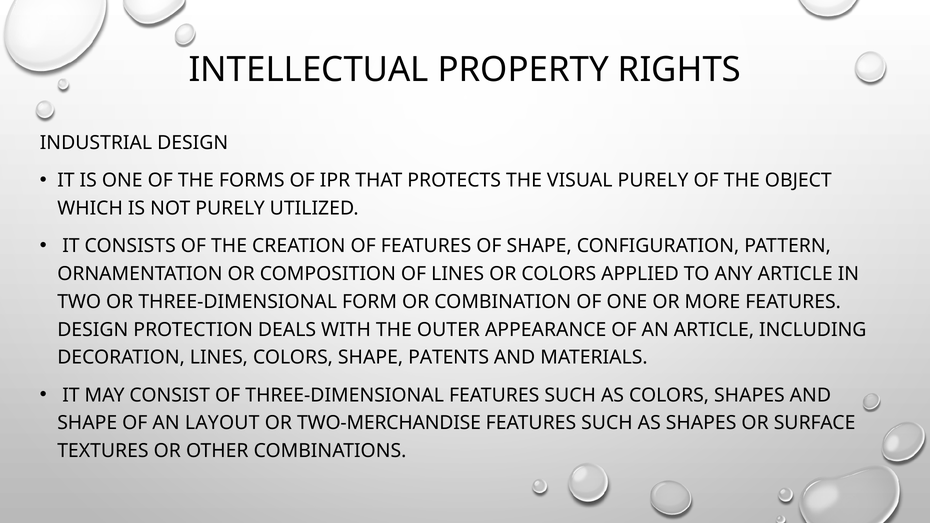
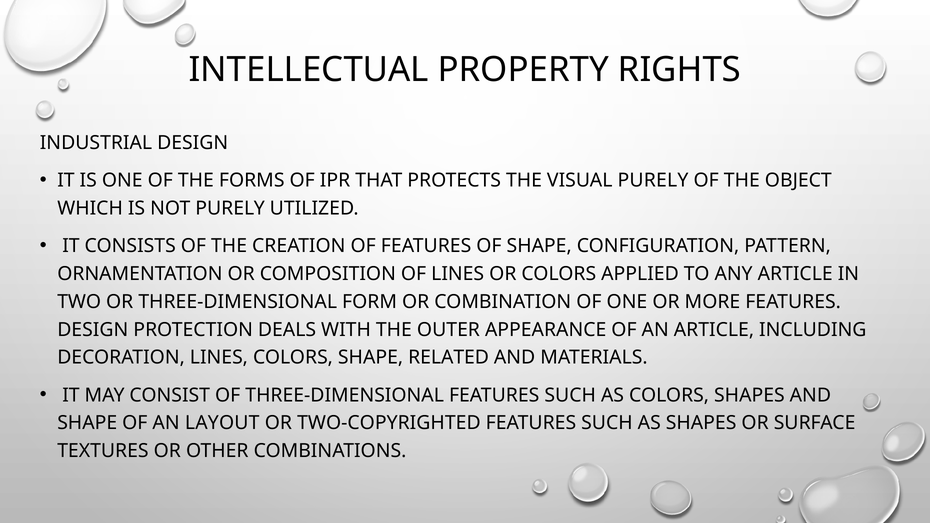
PATENTS: PATENTS -> RELATED (449, 358)
TWO-MERCHANDISE: TWO-MERCHANDISE -> TWO-COPYRIGHTED (389, 423)
